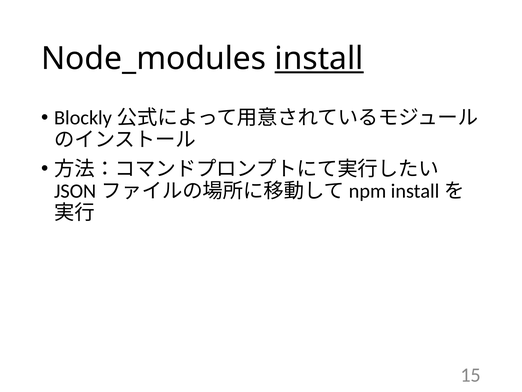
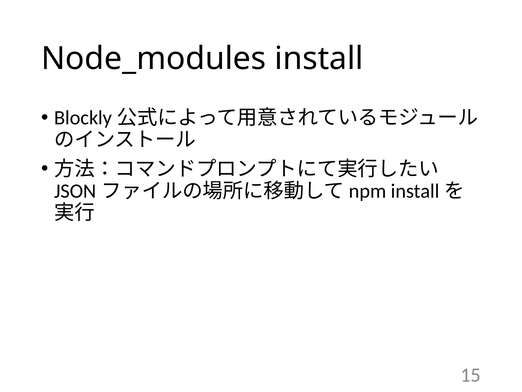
install underline: present -> none (319, 58)
